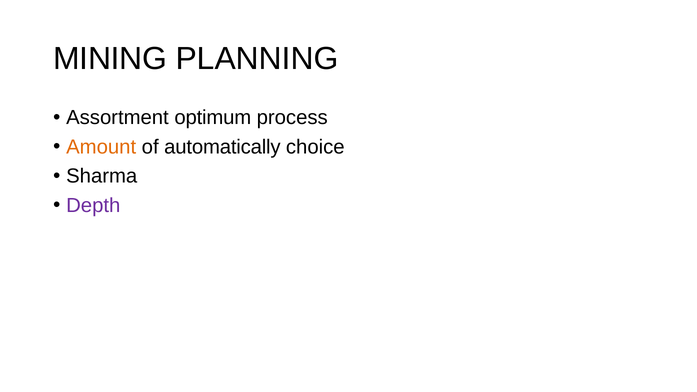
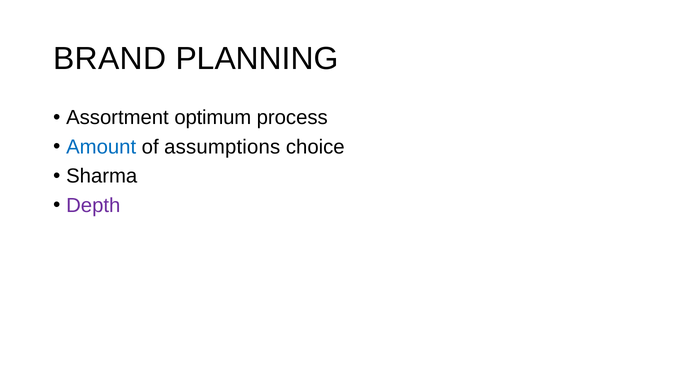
MINING: MINING -> BRAND (110, 59)
Amount colour: orange -> blue (101, 147)
automatically: automatically -> assumptions (222, 147)
